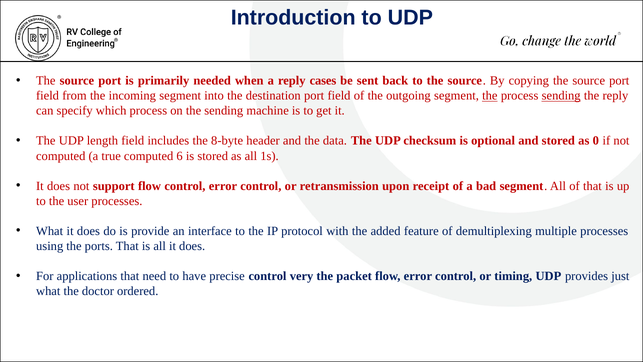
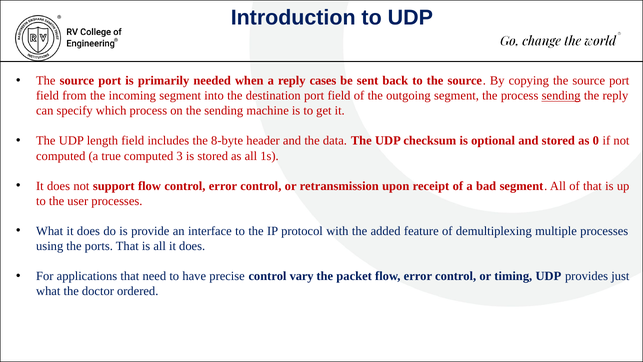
the underline: present -> none (490, 96)
6: 6 -> 3 (180, 156)
very: very -> vary (302, 276)
